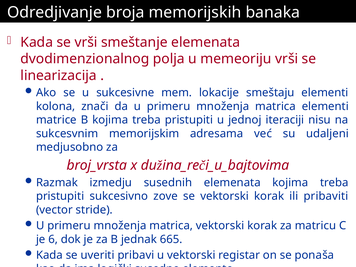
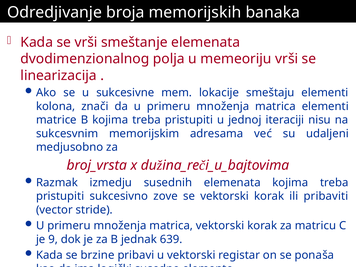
6: 6 -> 9 (53, 239)
665: 665 -> 639 (171, 239)
uveriti: uveriti -> brzine (98, 255)
